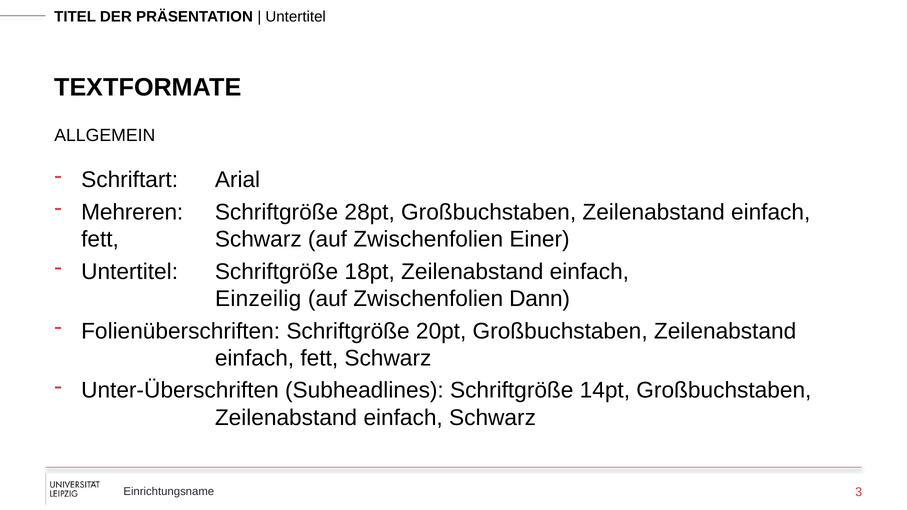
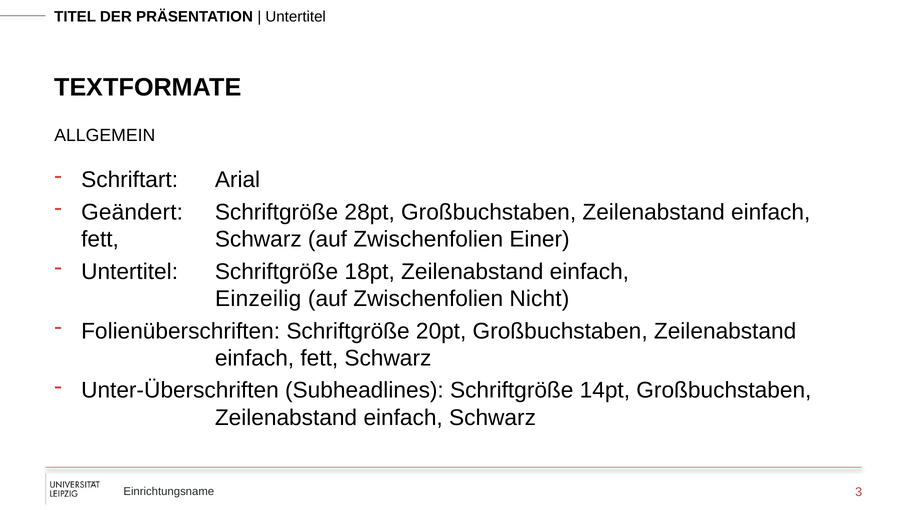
Mehreren: Mehreren -> Geändert (132, 212)
Dann: Dann -> Nicht (539, 299)
